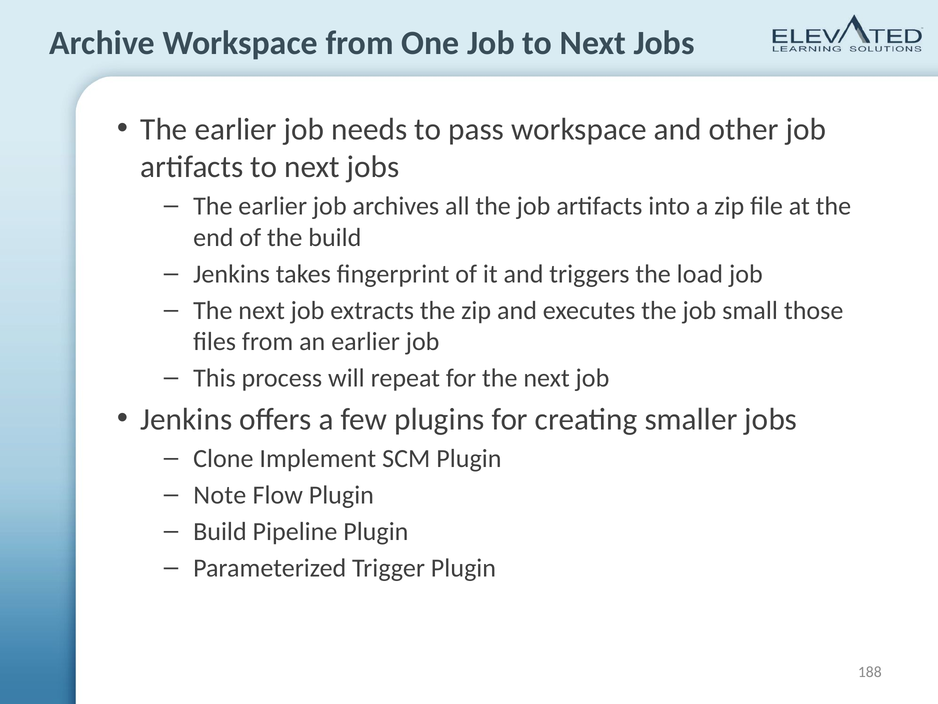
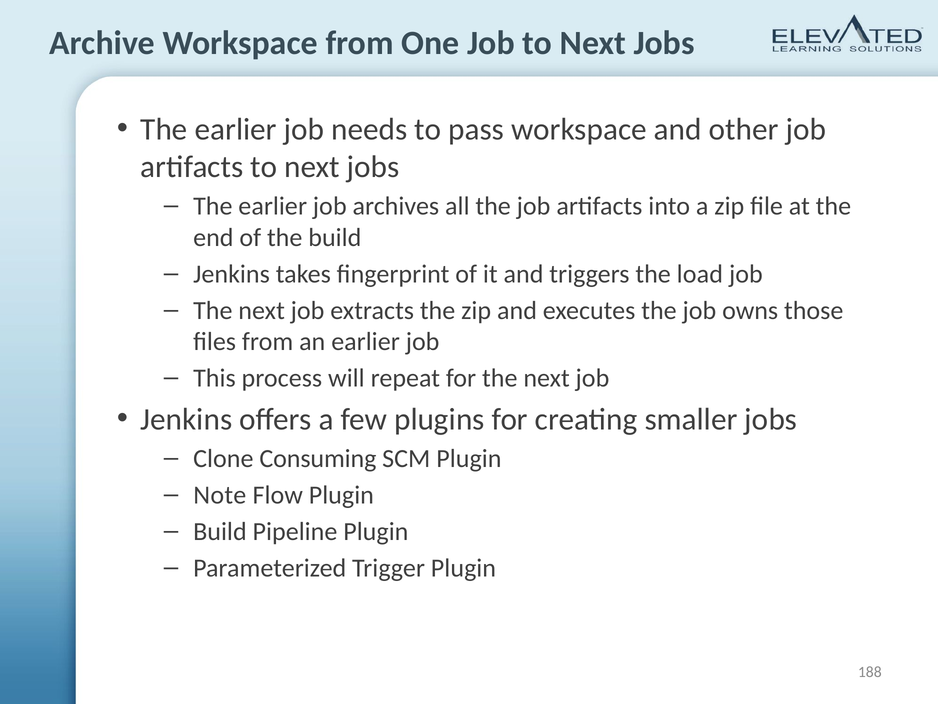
small: small -> owns (750, 310)
Implement: Implement -> Consuming (318, 458)
